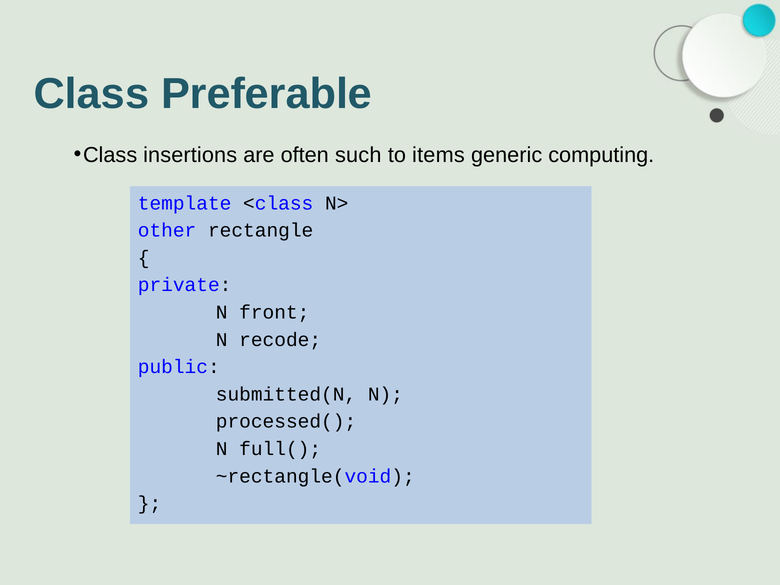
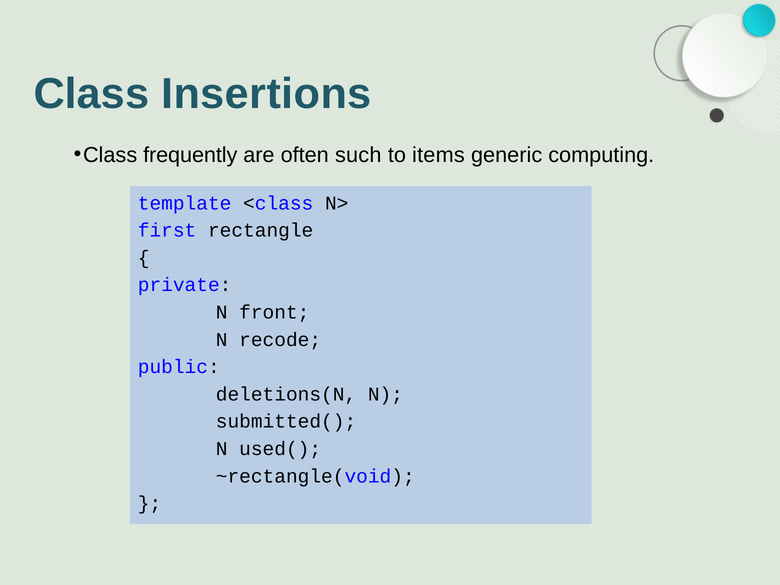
Preferable: Preferable -> Insertions (266, 94)
insertions: insertions -> frequently (190, 155)
other: other -> first (167, 230)
submitted(N: submitted(N -> deletions(N (286, 394)
processed(: processed( -> submitted( (286, 422)
full(: full( -> used( (280, 449)
